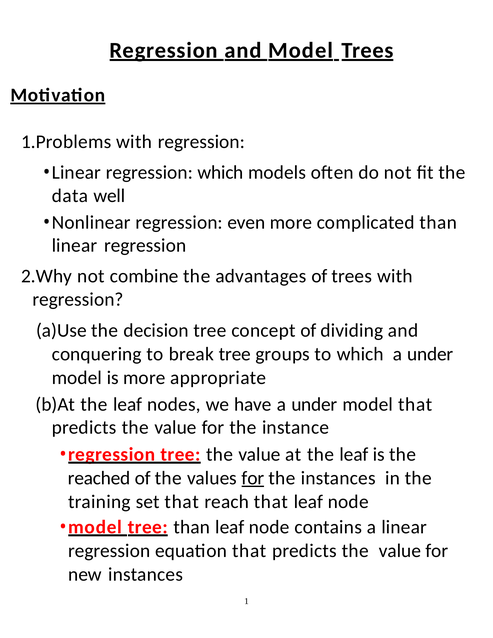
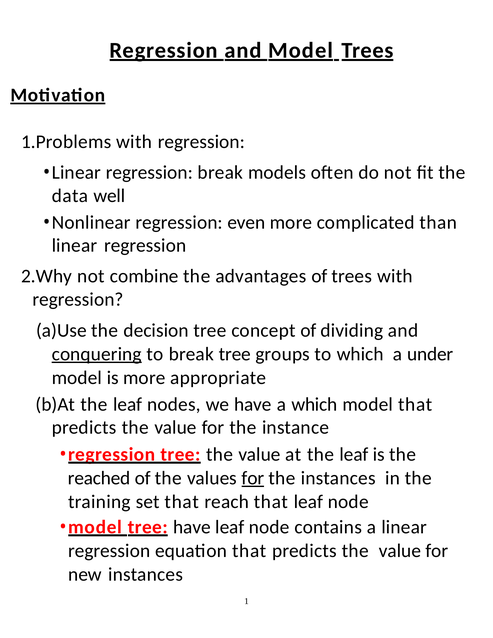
regression which: which -> break (220, 172)
conquering underline: none -> present (97, 354)
have a under: under -> which (314, 404)
tree than: than -> have (192, 527)
